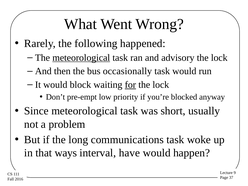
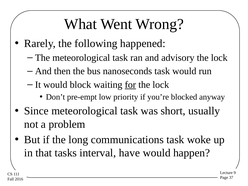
meteorological underline: present -> none (81, 58)
occasionally: occasionally -> nanoseconds (127, 71)
ways: ways -> tasks (66, 153)
